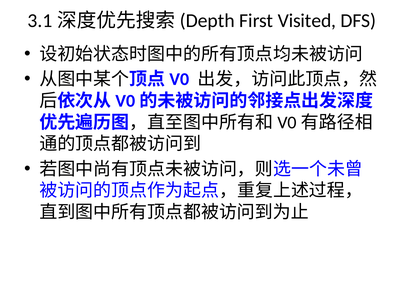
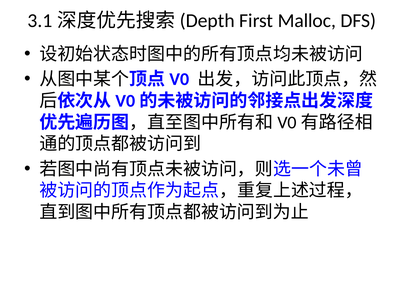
Visited: Visited -> Malloc (307, 21)
